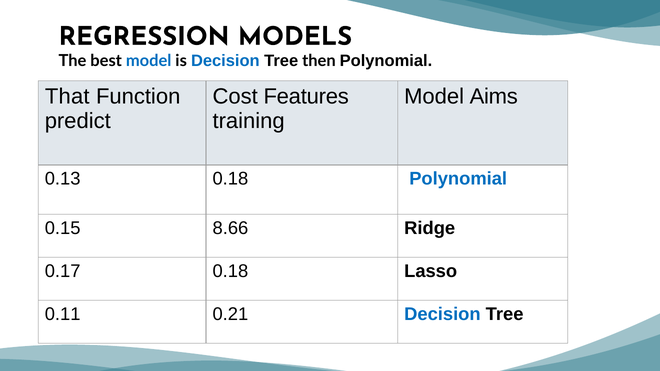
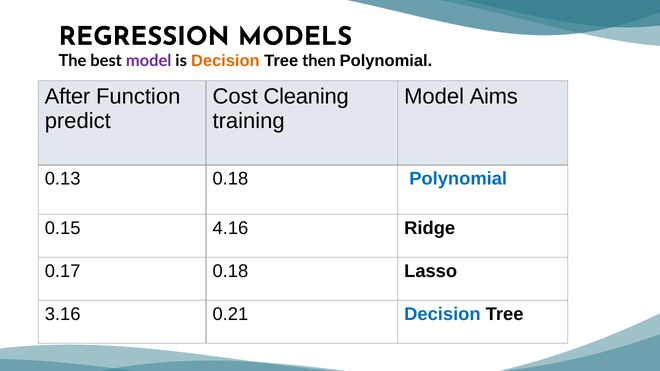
model colour: blue -> purple (149, 61)
Decision colour: blue -> orange (225, 61)
That: That -> After (67, 97)
Features: Features -> Cleaning (306, 97)
8.66: 8.66 -> 4.16 (230, 228)
0.11: 0.11 -> 3.16 (63, 314)
